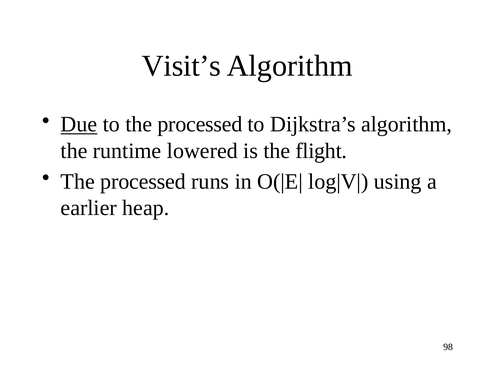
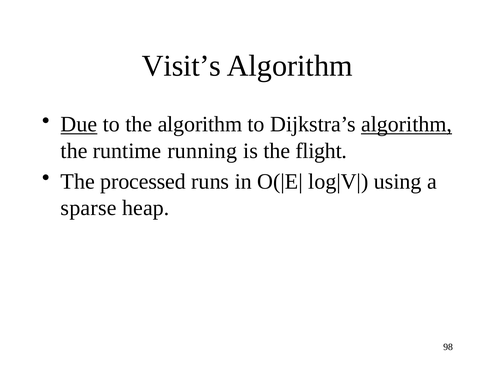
to the processed: processed -> algorithm (200, 124)
algorithm underline: none -> present (407, 124)
lowered: lowered -> running (202, 151)
earlier: earlier -> sparse (89, 208)
